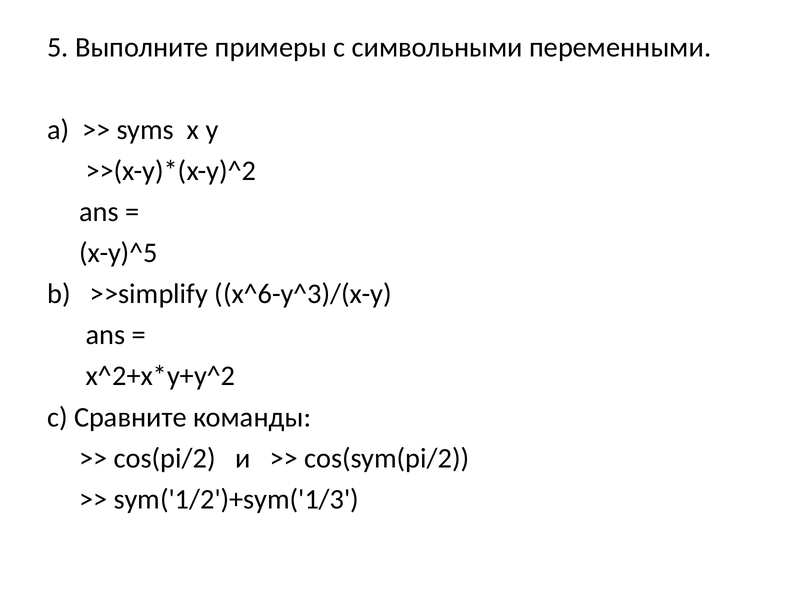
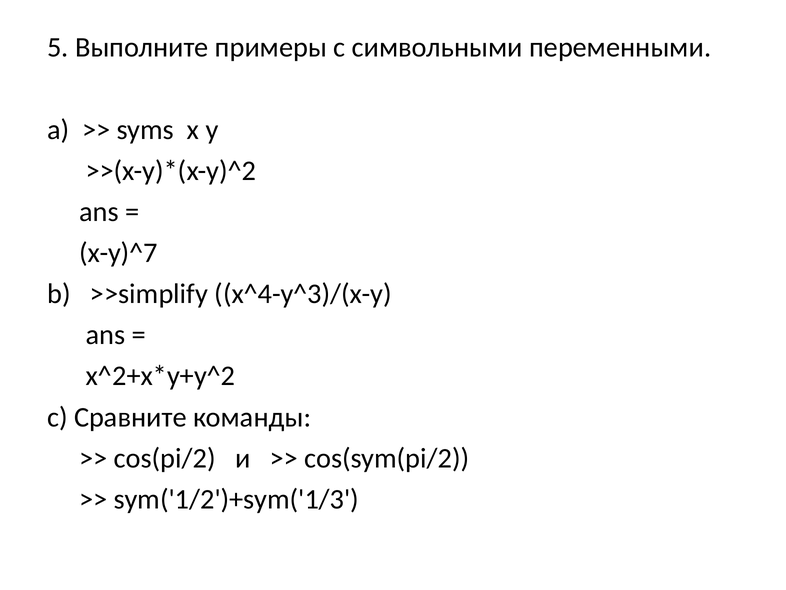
x-y)^5: x-y)^5 -> x-y)^7 (119, 253)
x^6-y^3)/(x-y: x^6-y^3)/(x-y -> x^4-y^3)/(x-y (303, 294)
